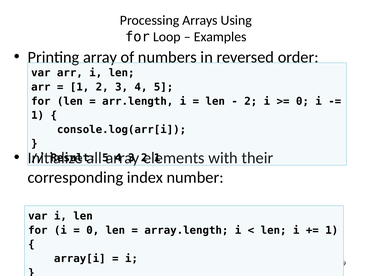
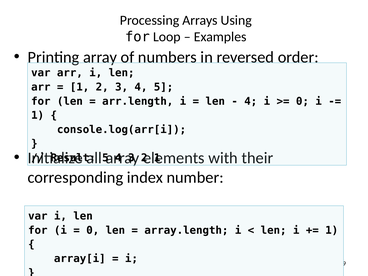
2: 2 -> 4 (251, 101)
